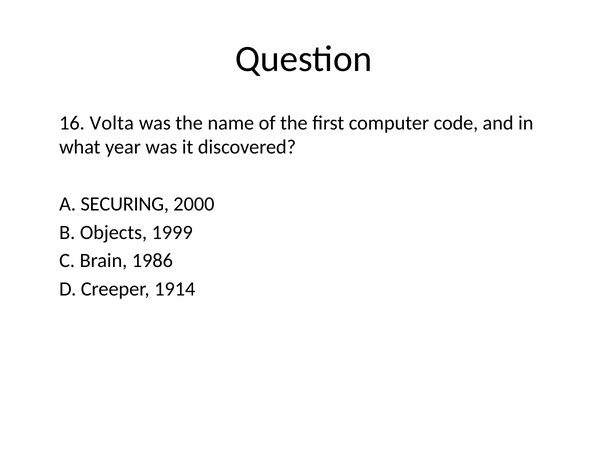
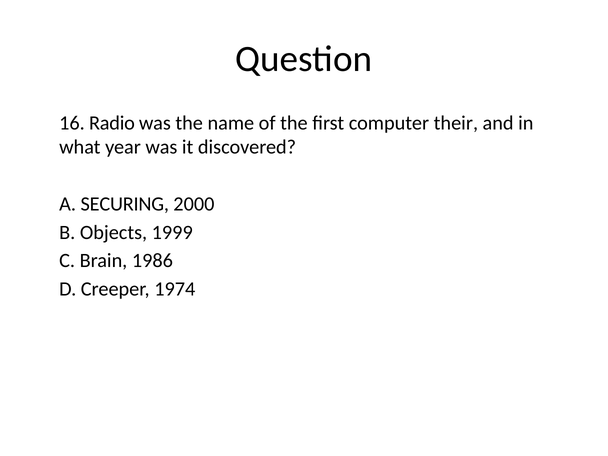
Volta: Volta -> Radio (112, 123)
code: code -> their (456, 123)
1914: 1914 -> 1974 (175, 289)
